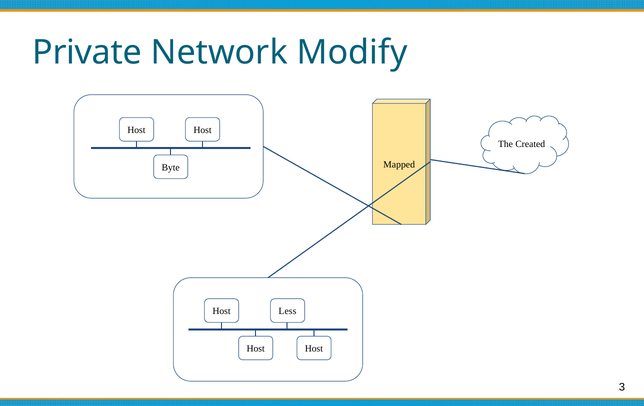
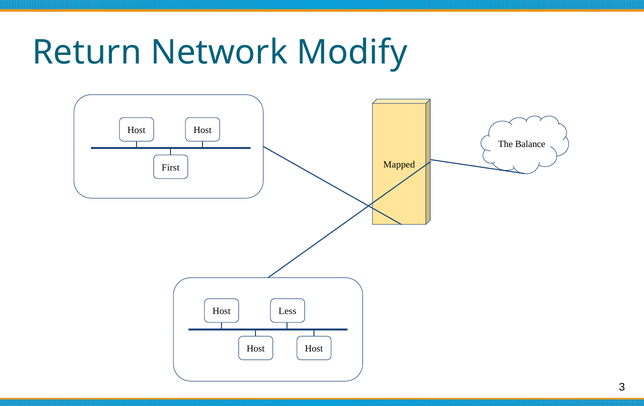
Private: Private -> Return (87, 52)
Created: Created -> Balance (530, 144)
Byte: Byte -> First (171, 167)
